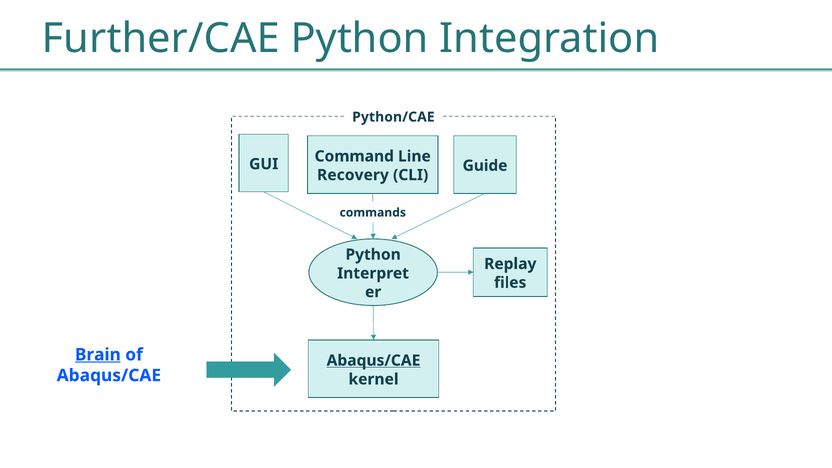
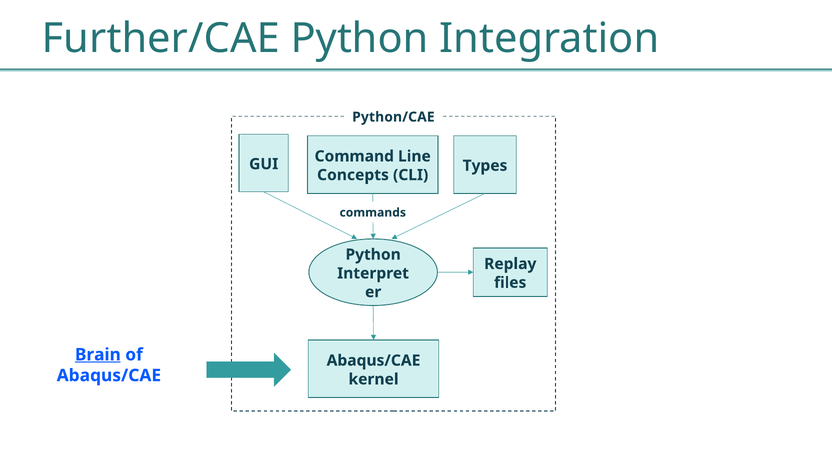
Guide: Guide -> Types (485, 166)
Recovery: Recovery -> Concepts (353, 175)
Abaqus/CAE underline: present -> none (373, 361)
